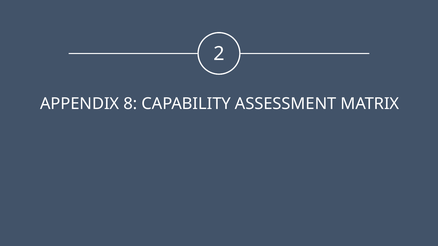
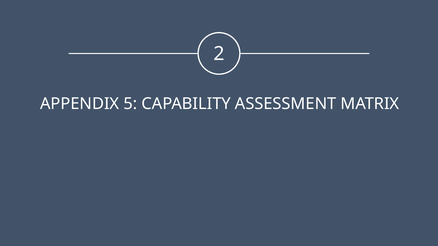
8: 8 -> 5 (130, 104)
